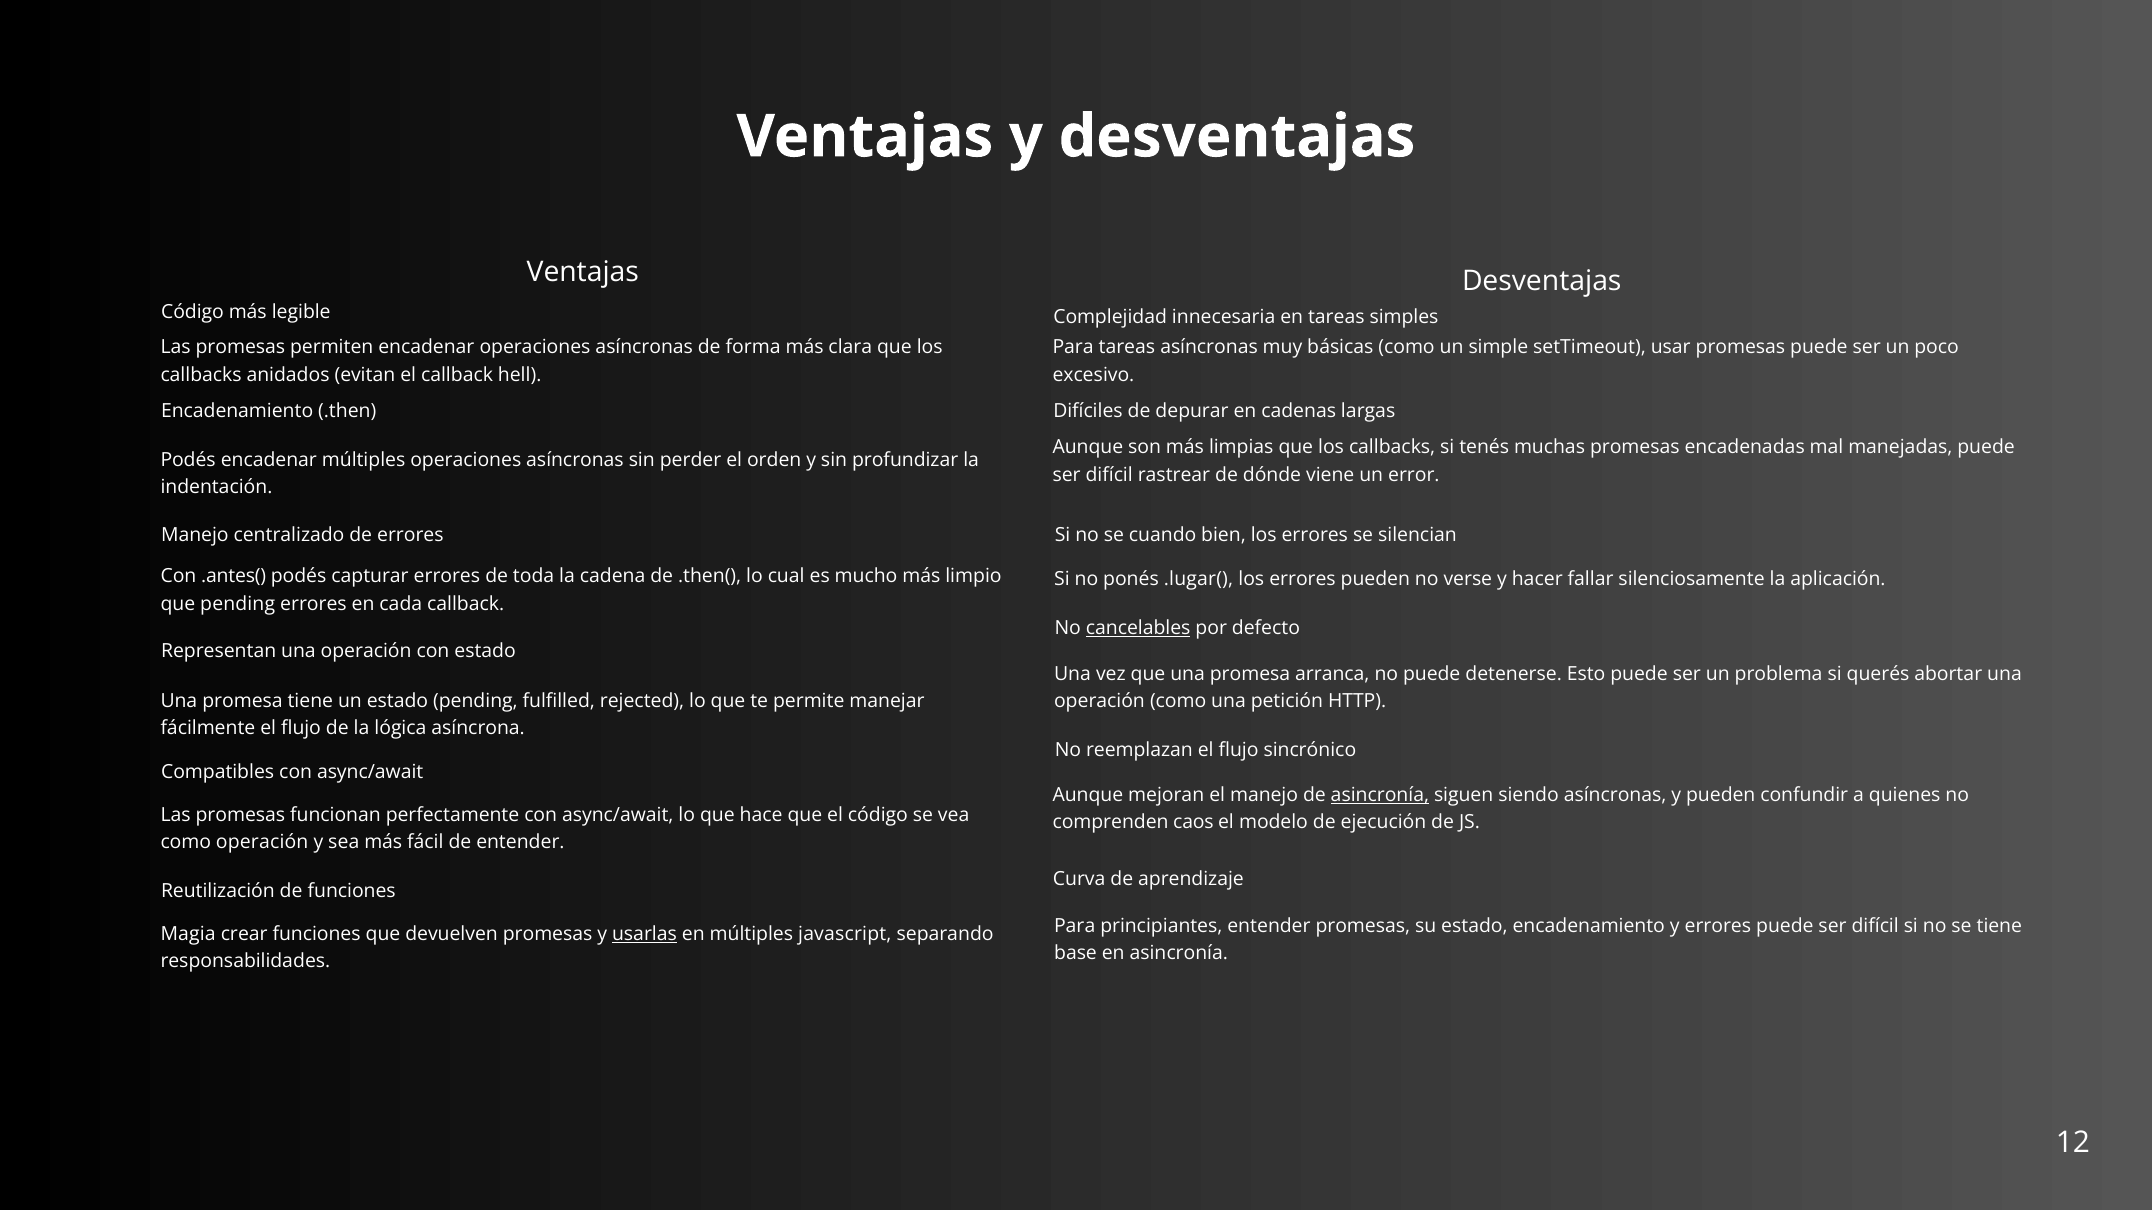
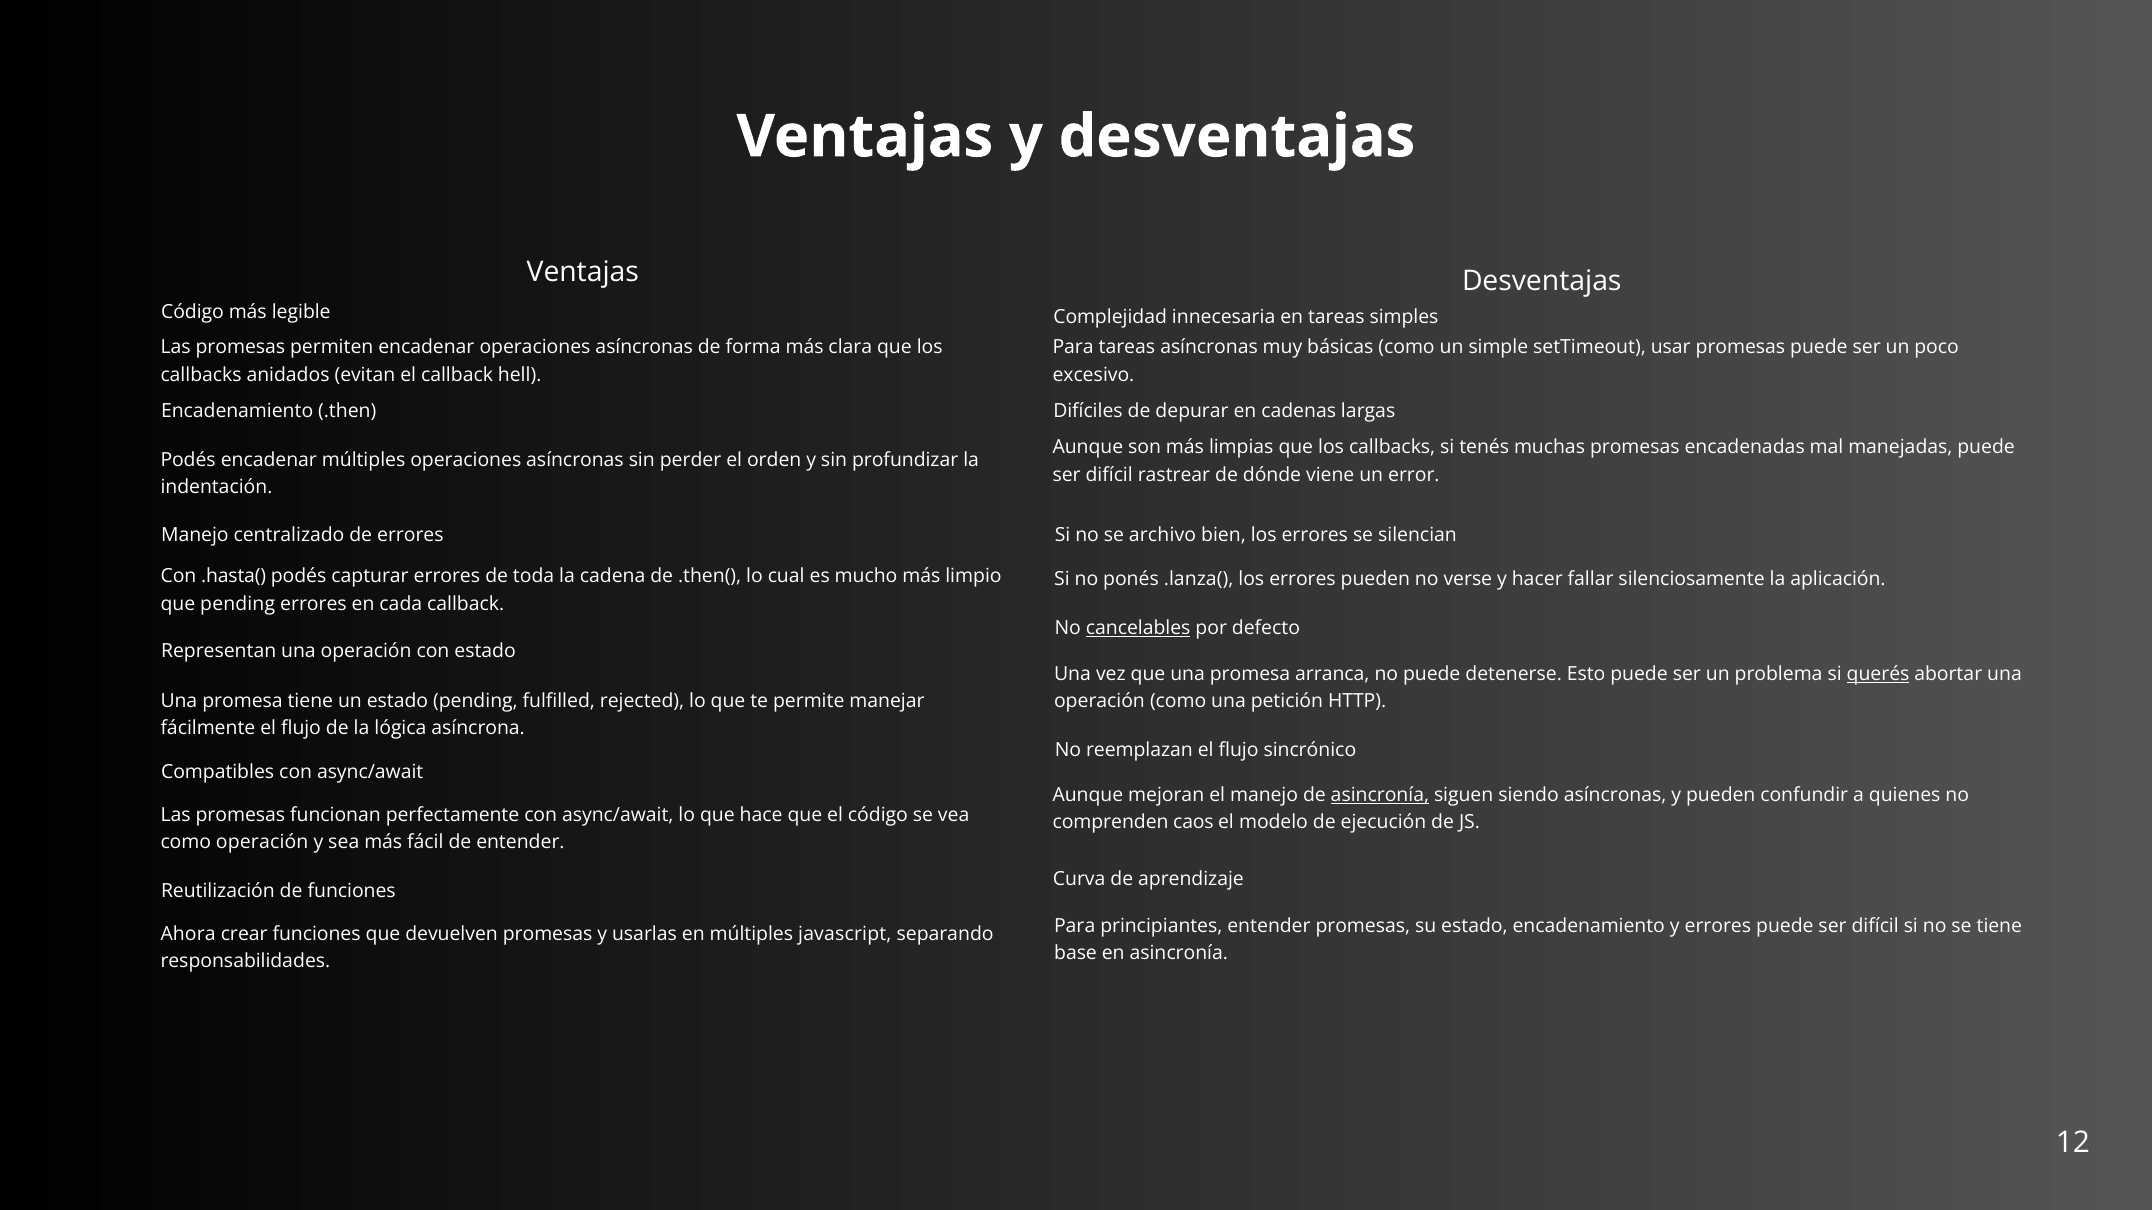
cuando: cuando -> archivo (1163, 536)
.antes(: .antes( -> .hasta( (234, 577)
.lugar(: .lugar( -> .lanza( (1199, 579)
querés underline: none -> present (1878, 674)
Magia: Magia -> Ahora (188, 934)
usarlas underline: present -> none (644, 934)
